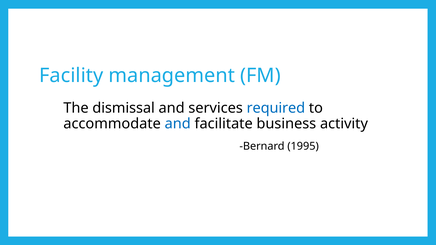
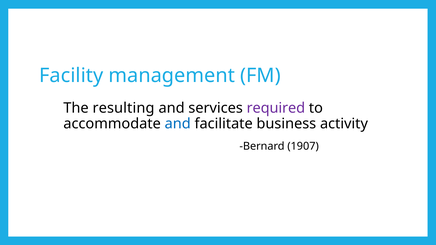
dismissal: dismissal -> resulting (124, 108)
required colour: blue -> purple (276, 108)
1995: 1995 -> 1907 (303, 146)
